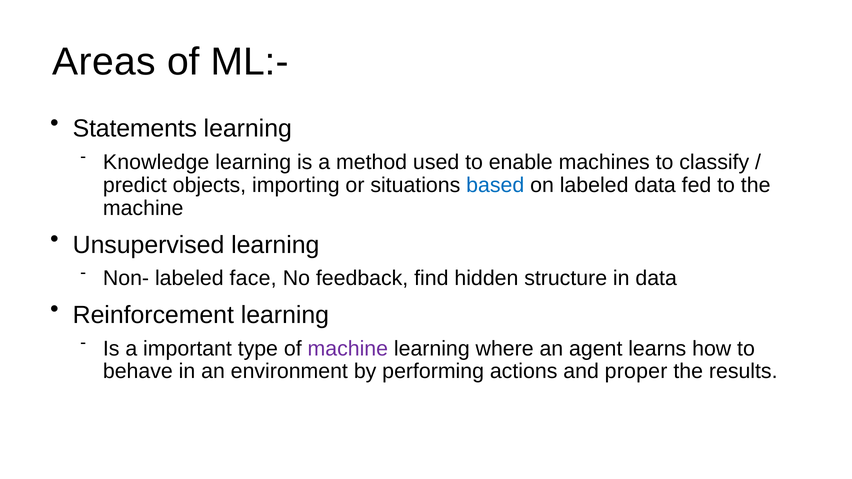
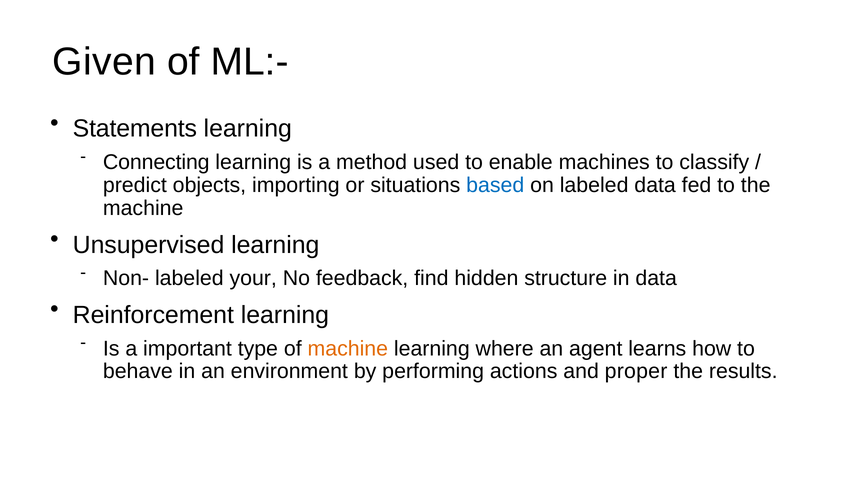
Areas: Areas -> Given (104, 62)
Knowledge: Knowledge -> Connecting (156, 162)
face: face -> your (253, 278)
machine colour: purple -> orange (348, 349)
